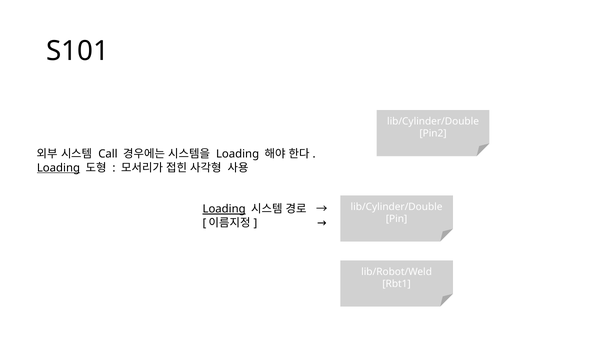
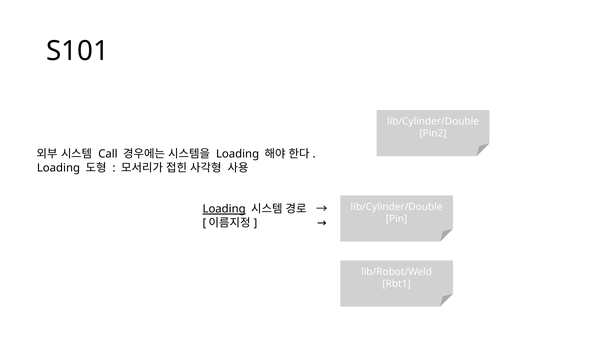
Loading underline: present -> none (58, 168)
